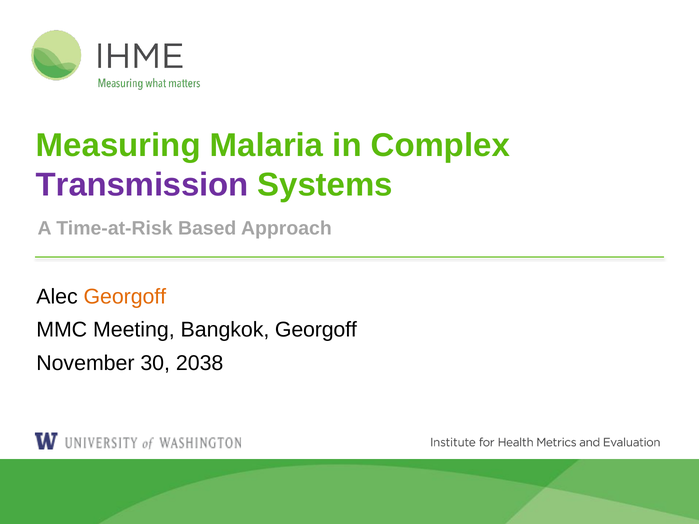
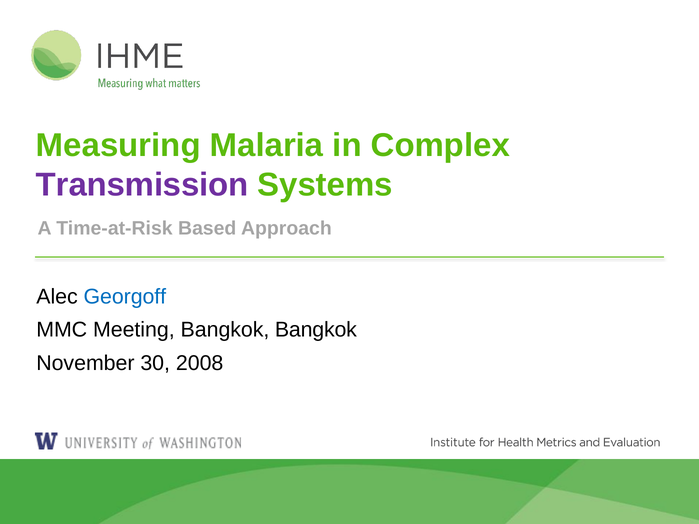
Georgoff colour: orange -> blue (125, 297)
Bangkok Georgoff: Georgoff -> Bangkok (316, 330)
2038: 2038 -> 2008 (200, 363)
